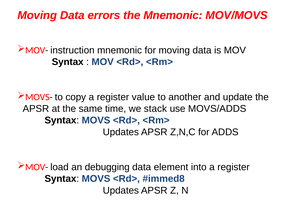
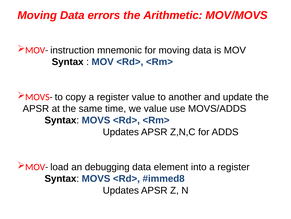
the Mnemonic: Mnemonic -> Arithmetic (173, 15)
we stack: stack -> value (155, 108)
